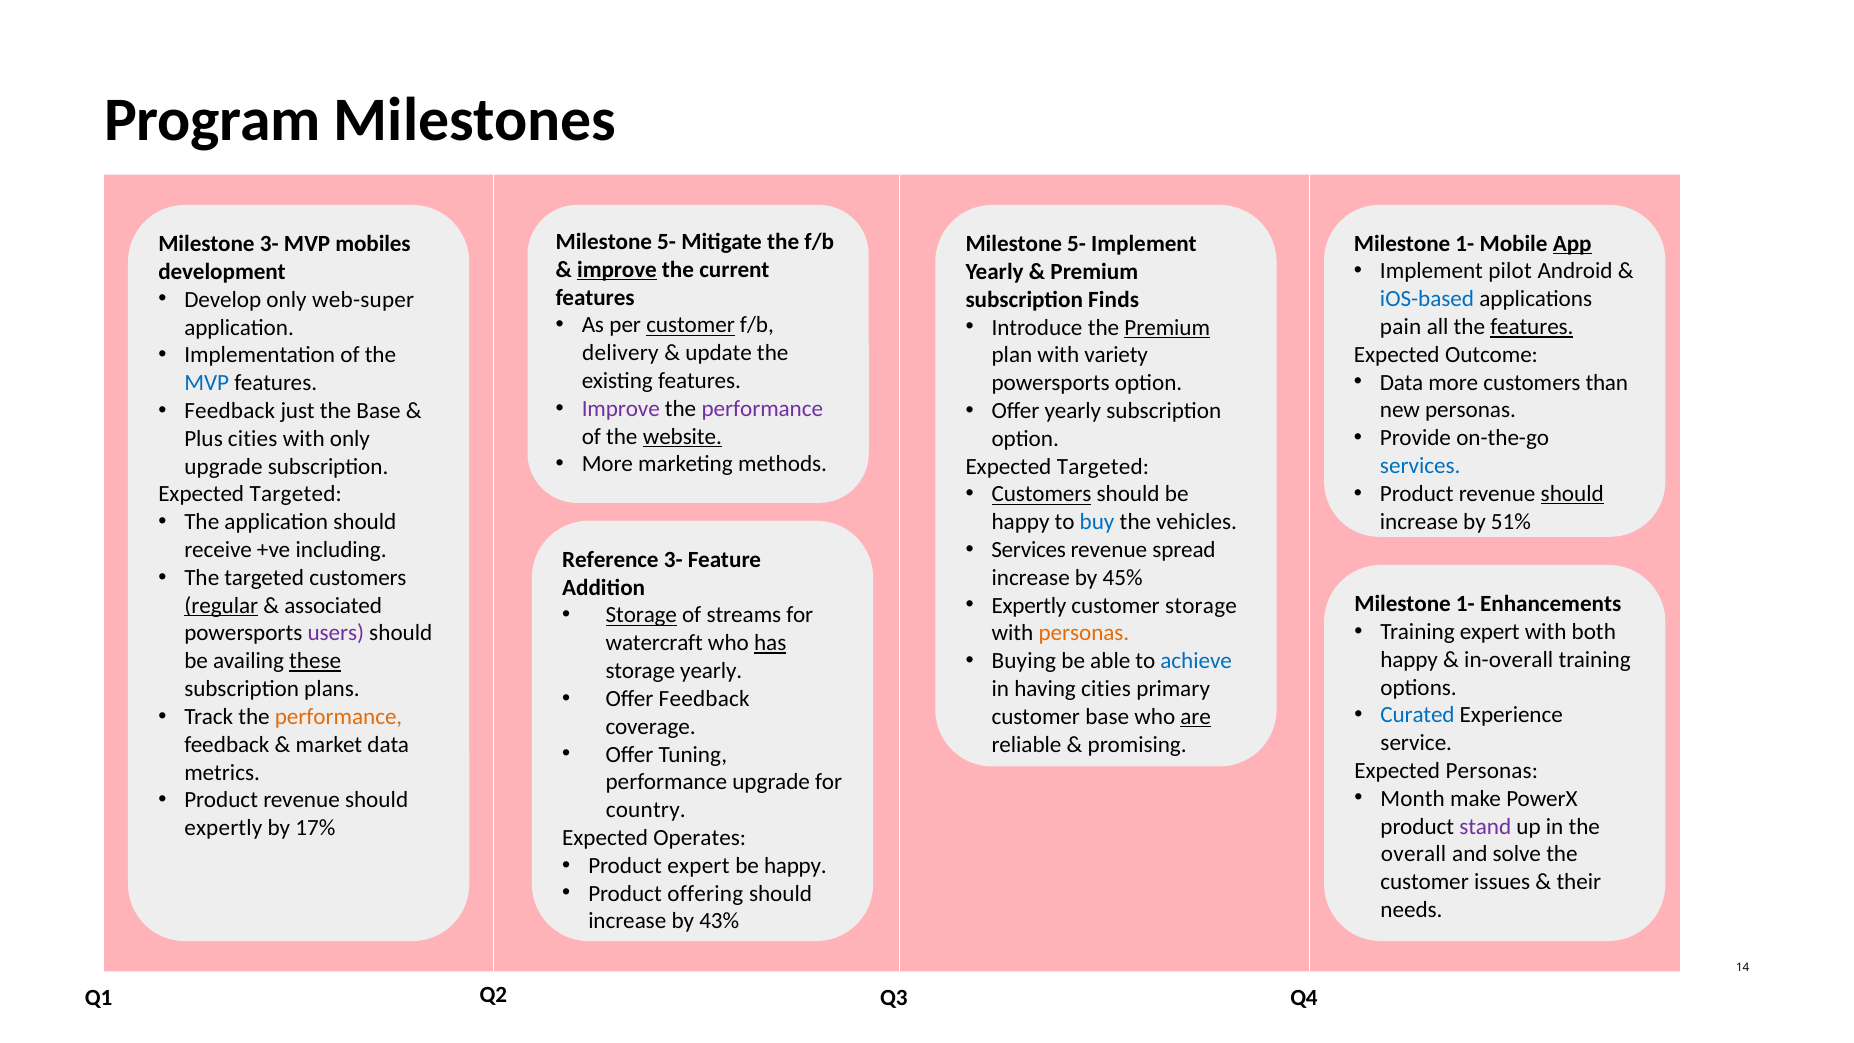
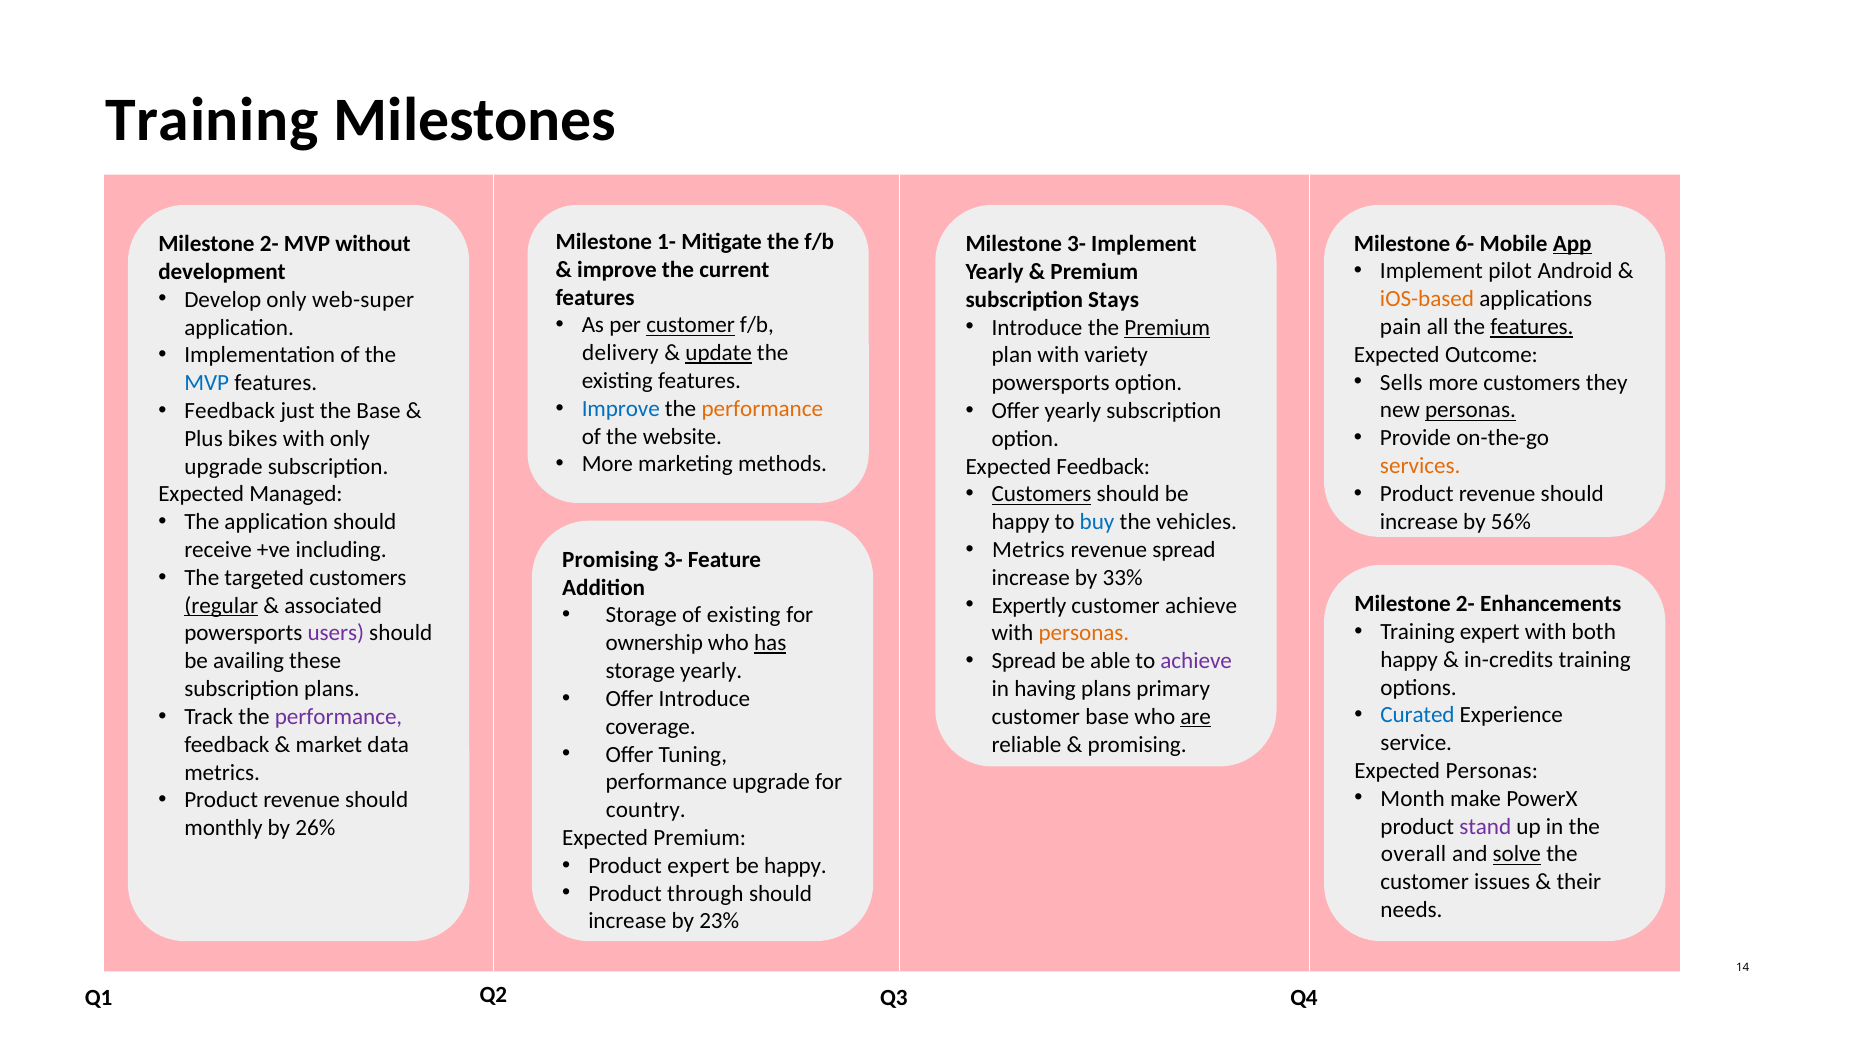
Program: Program -> Training (212, 120)
5-: 5- -> 1- (667, 242)
1-: 1- -> 6- (1465, 243)
3-: 3- -> 2- (269, 244)
mobiles: mobiles -> without (373, 244)
5-: 5- -> 3- (1077, 244)
improve underline: present -> none (617, 270)
iOS-based colour: blue -> orange (1427, 299)
Finds: Finds -> Stays (1114, 300)
update underline: none -> present (719, 353)
Data: Data -> Sells (1401, 382)
than: than -> they (1607, 382)
Improve colour: purple -> blue (621, 409)
performance colour: purple -> orange (762, 409)
personas underline: none -> present (1471, 410)
website underline: present -> none (682, 436)
Plus cities: cities -> bikes (253, 439)
services colour: blue -> orange (1420, 466)
Targeted: Targeted -> Feedback (1103, 466)
should underline: present -> none (1572, 494)
Targeted: Targeted -> Managed (296, 494)
51%: 51% -> 56% (1511, 522)
Services: Services -> Metrics (1028, 550)
Reference: Reference -> Promising (610, 560)
45%: 45% -> 33% (1123, 578)
customer storage: storage -> achieve (1201, 605)
1-: 1- -> 2- (1465, 604)
Storage underline: present -> none (641, 615)
of streams: streams -> existing (744, 615)
watercraft: watercraft -> ownership (654, 643)
Buying: Buying -> Spread (1024, 661)
achieve colour: blue -> purple (1196, 661)
in-overall: in-overall -> in-credits (1509, 659)
these underline: present -> none (315, 661)
having cities: cities -> plans (1106, 689)
Offer Feedback: Feedback -> Introduce (704, 699)
performance colour: orange -> purple (339, 717)
expertly: expertly -> monthly (223, 828)
17%: 17% -> 26% (315, 828)
Expected Operates: Operates -> Premium (700, 838)
solve underline: none -> present (1517, 854)
offering: offering -> through (705, 893)
43%: 43% -> 23% (719, 921)
